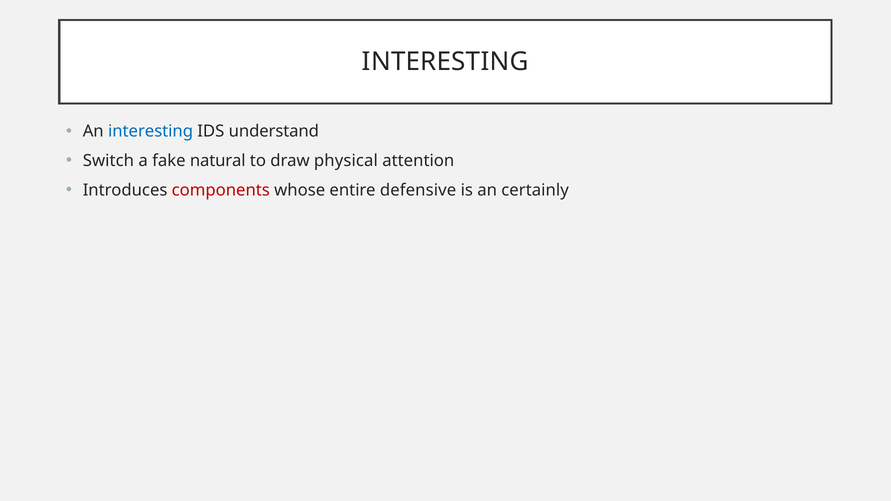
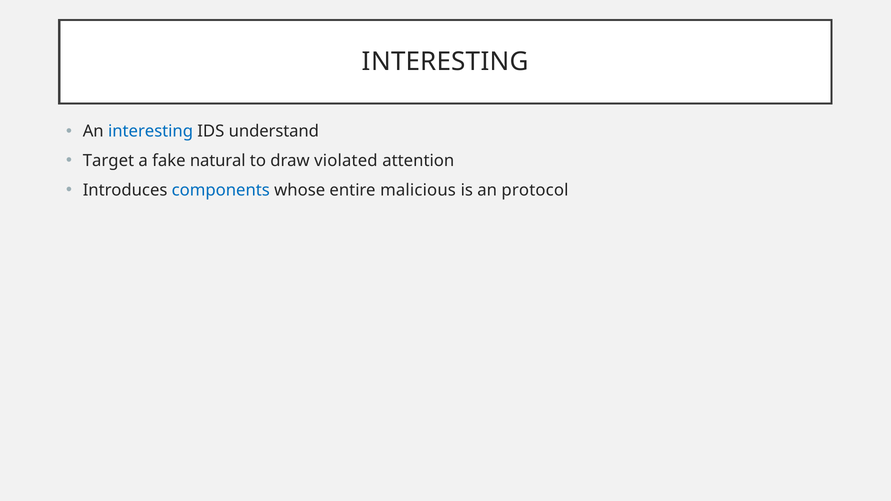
Switch: Switch -> Target (108, 161)
physical: physical -> violated (346, 161)
components colour: red -> blue (221, 190)
defensive: defensive -> malicious (418, 190)
certainly: certainly -> protocol (535, 190)
